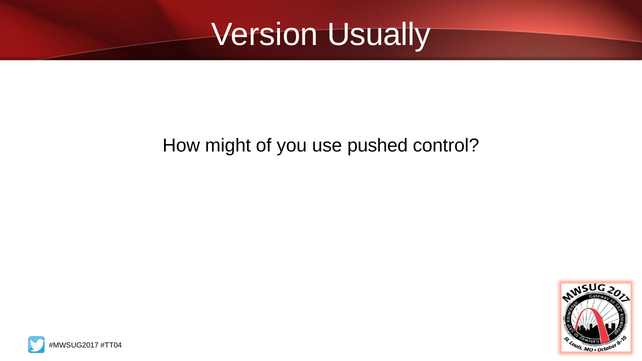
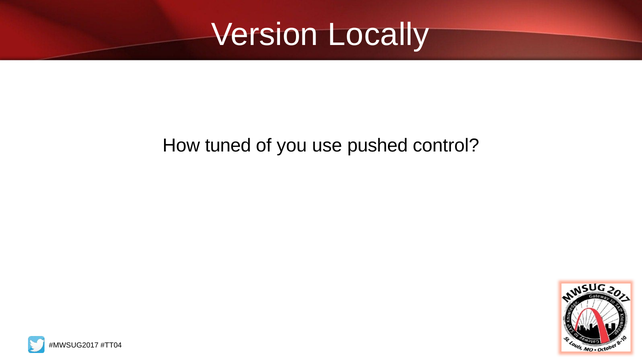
Usually: Usually -> Locally (379, 35)
might: might -> tuned (228, 146)
